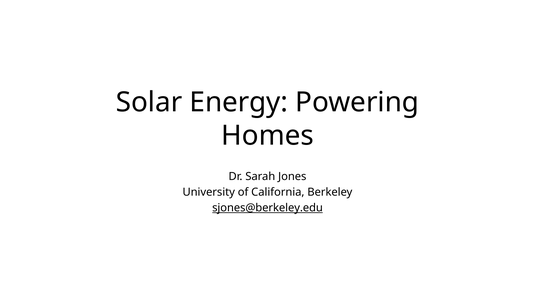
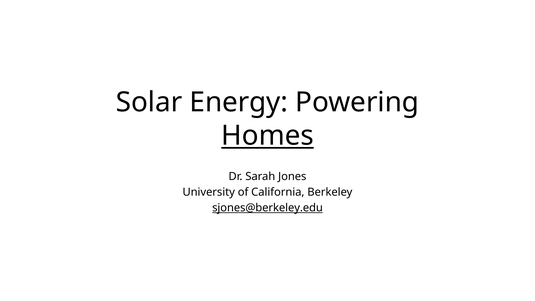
Homes underline: none -> present (267, 136)
